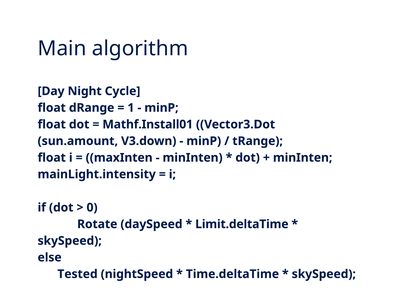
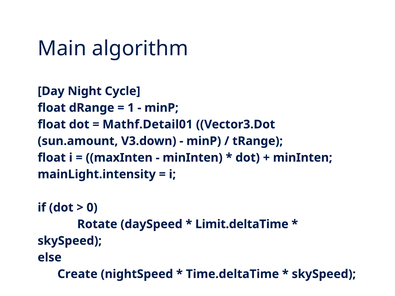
Mathf.Install01: Mathf.Install01 -> Mathf.Detail01 (148, 125)
Tested: Tested -> Create (77, 274)
